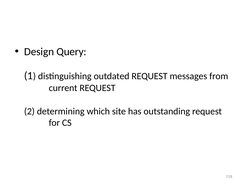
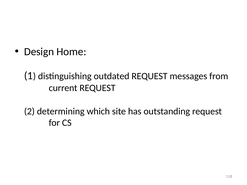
Query: Query -> Home (71, 52)
